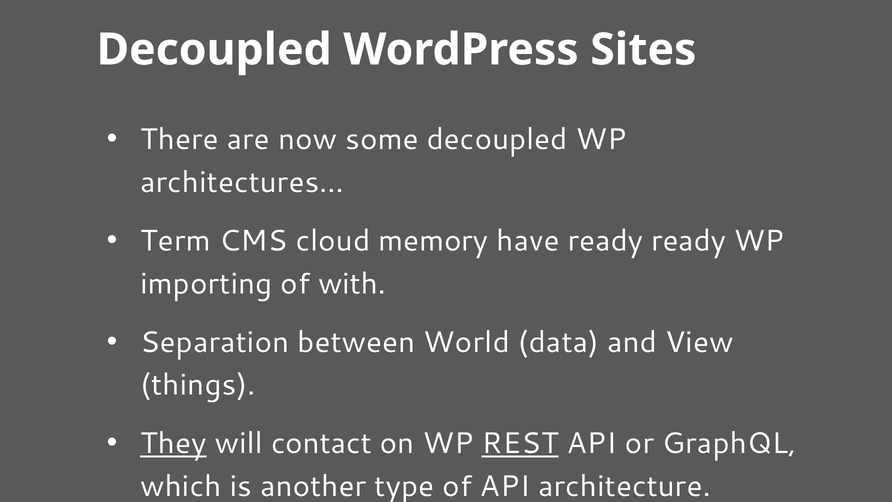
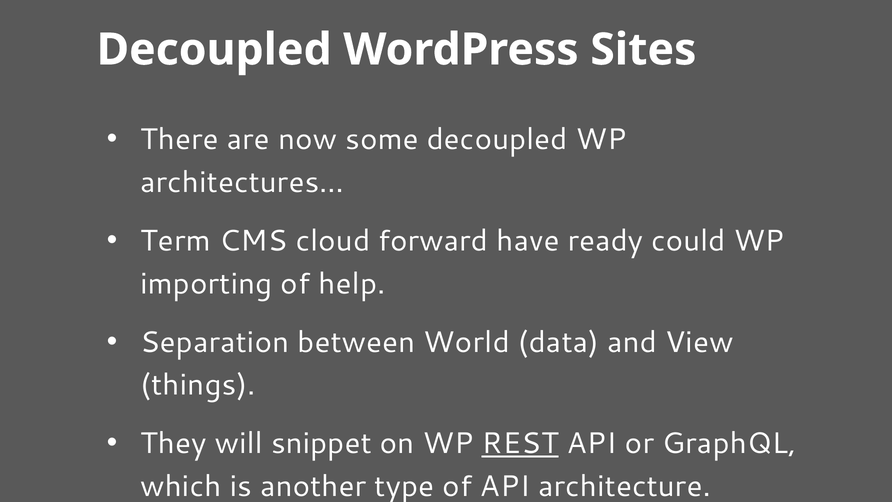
memory: memory -> forward (433, 241)
ready ready: ready -> could (689, 241)
with: with -> help (352, 284)
They underline: present -> none (173, 443)
contact: contact -> snippet (321, 443)
